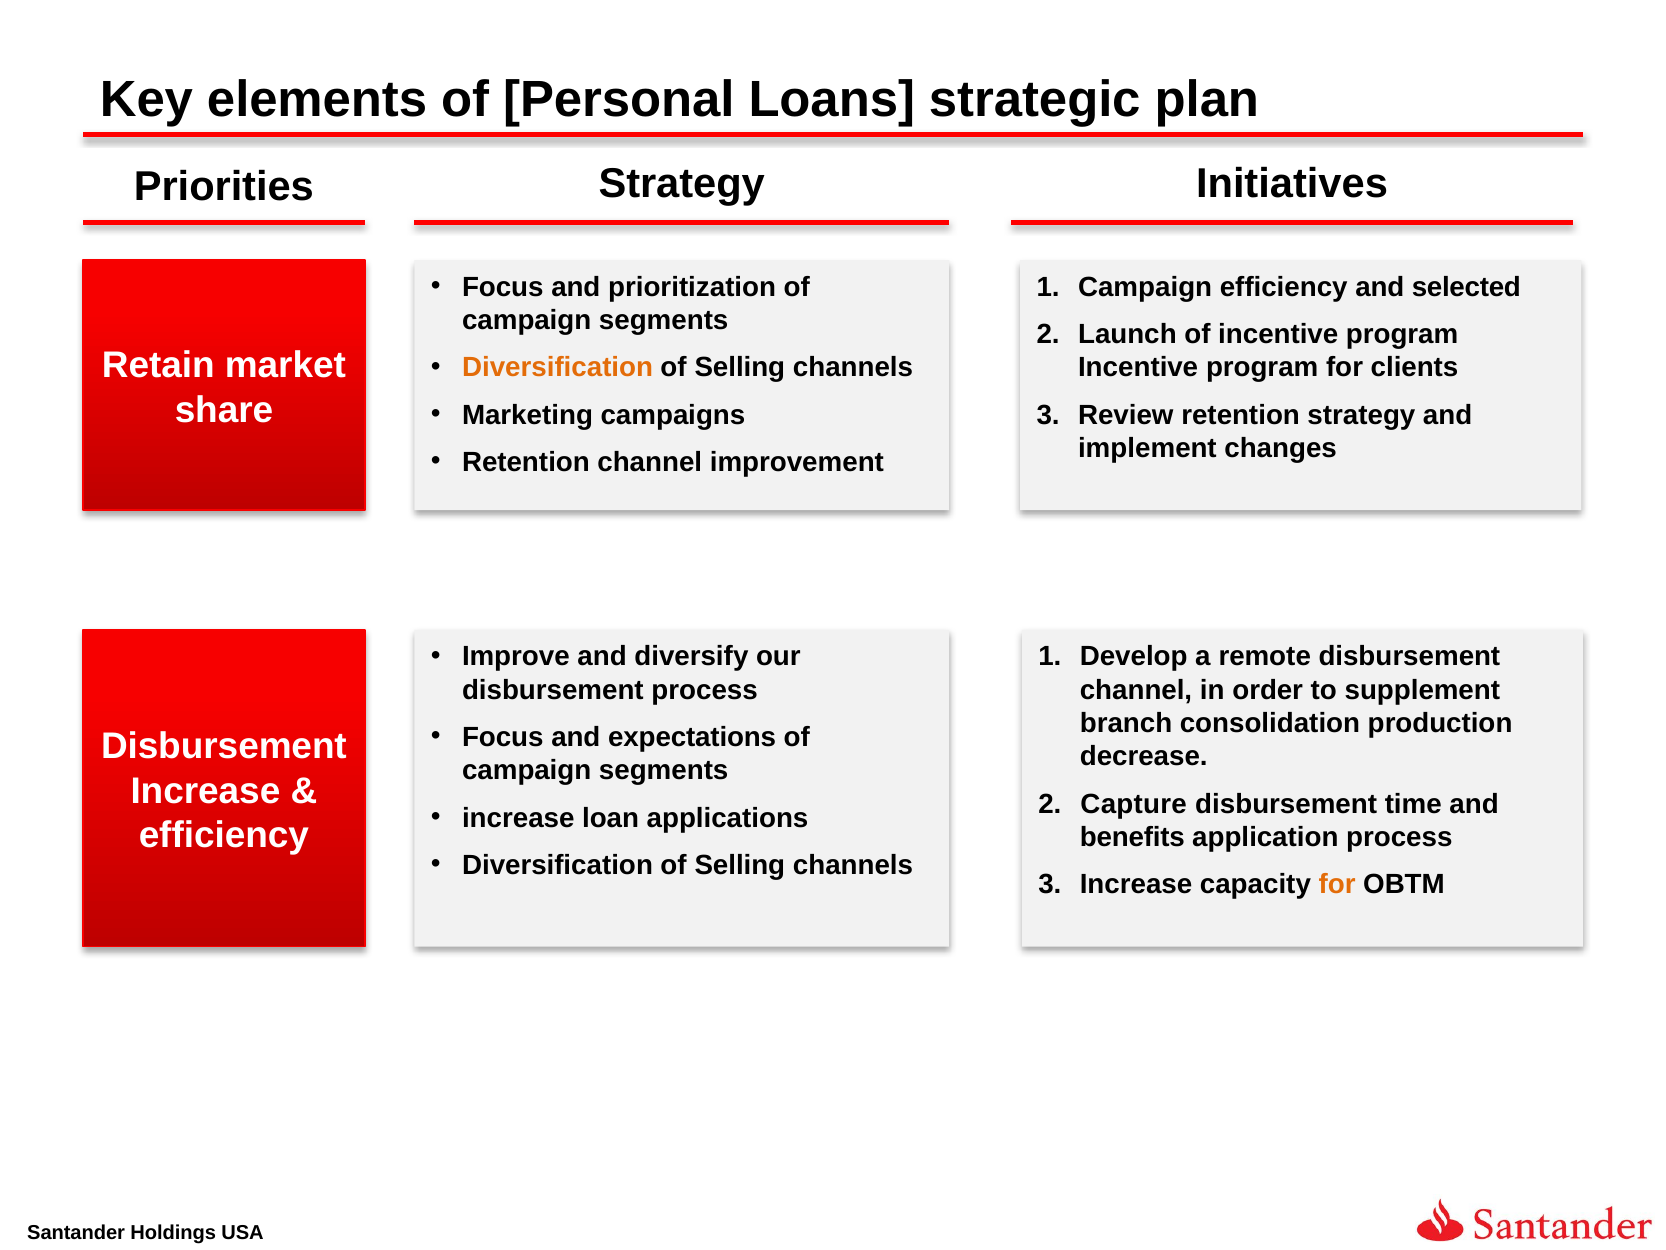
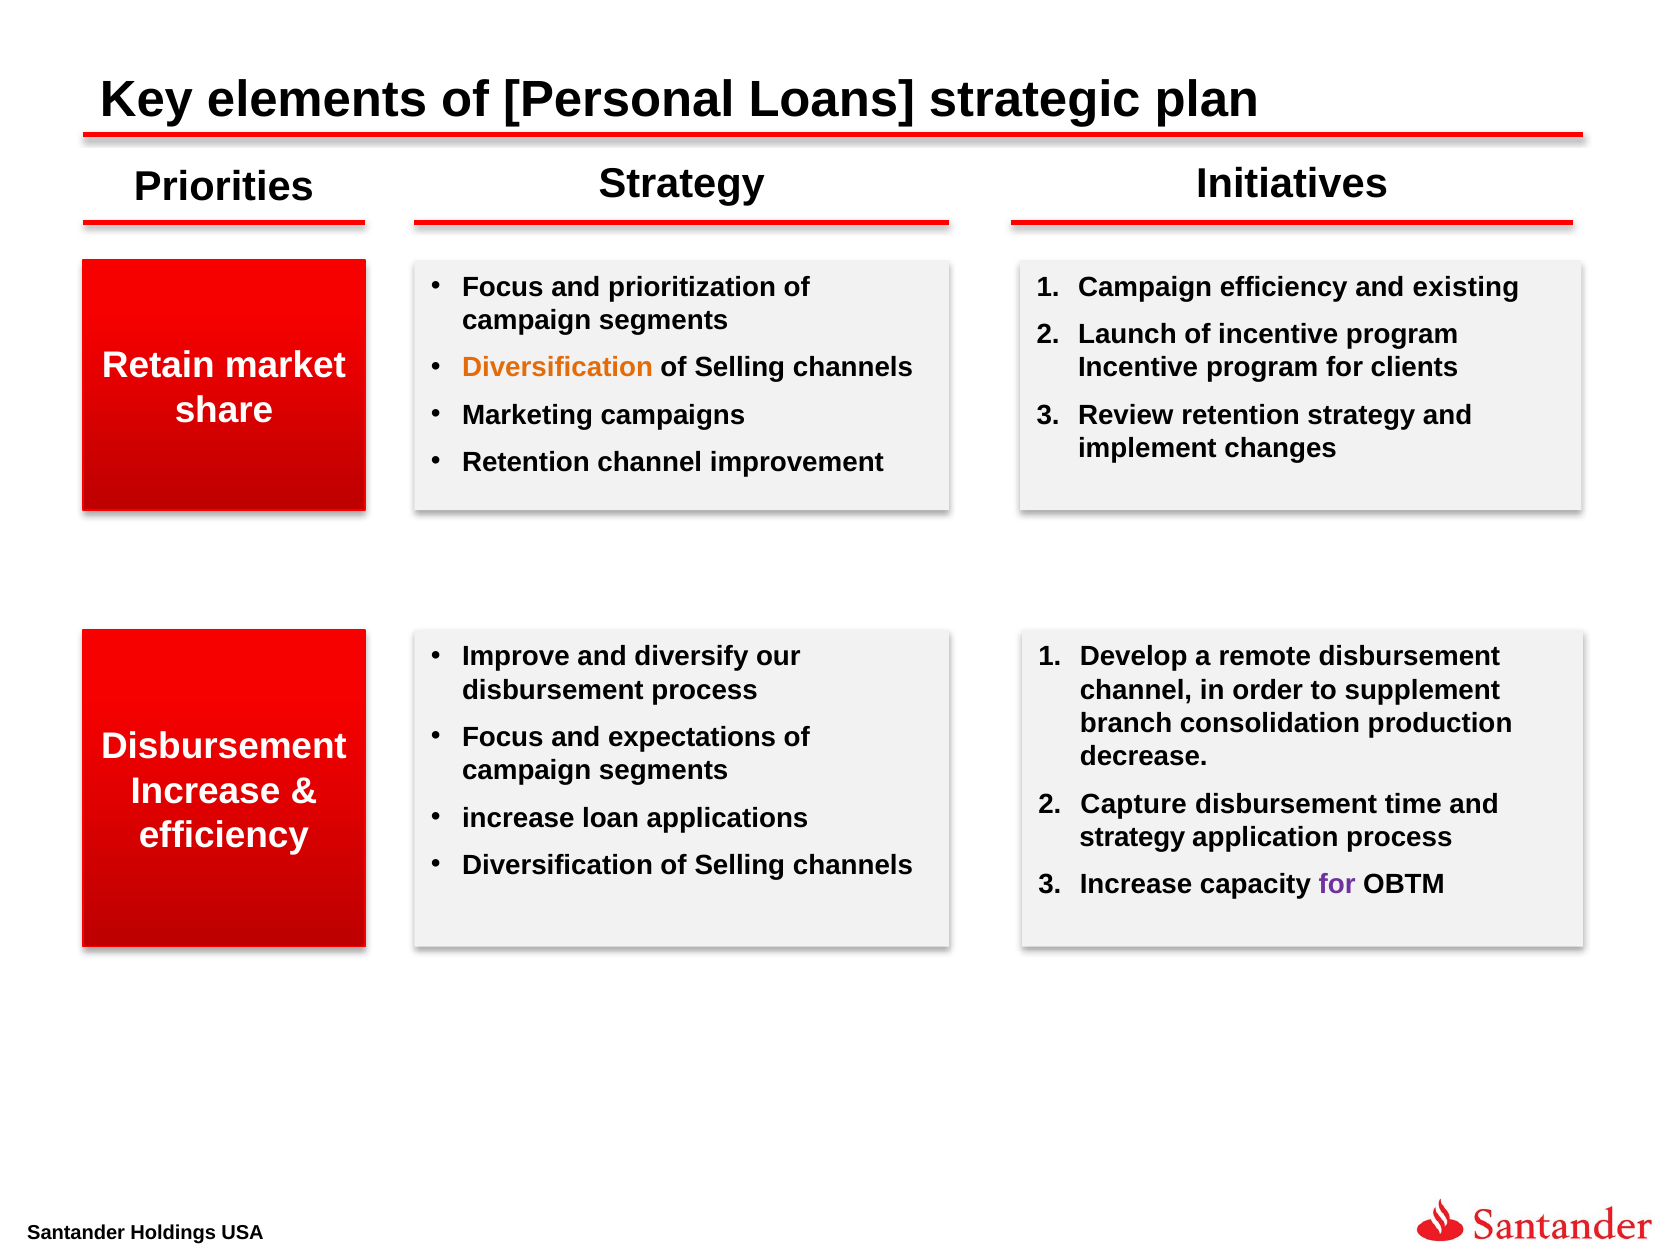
selected: selected -> existing (1466, 287)
benefits: benefits -> strategy (1132, 837)
for colour: orange -> purple (1337, 884)
